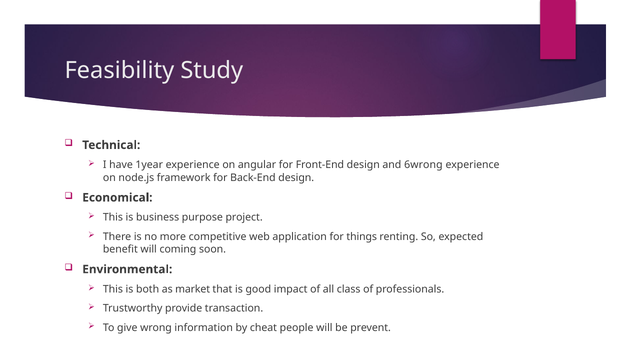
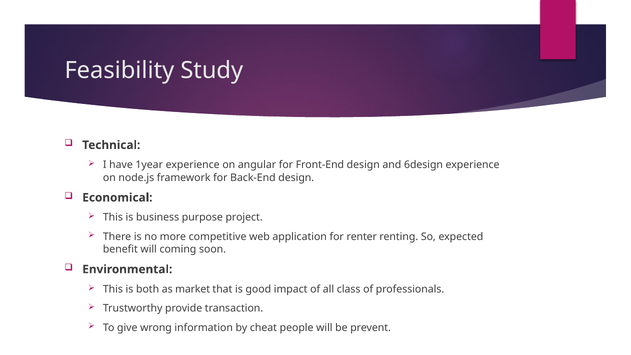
6wrong: 6wrong -> 6design (423, 165)
things: things -> renter (362, 237)
